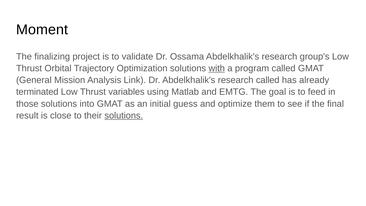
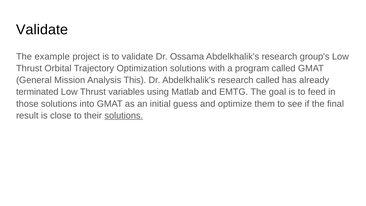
Moment: Moment -> Validate (42, 30)
finalizing: finalizing -> example (52, 57)
with underline: present -> none (217, 68)
Link: Link -> This (135, 80)
